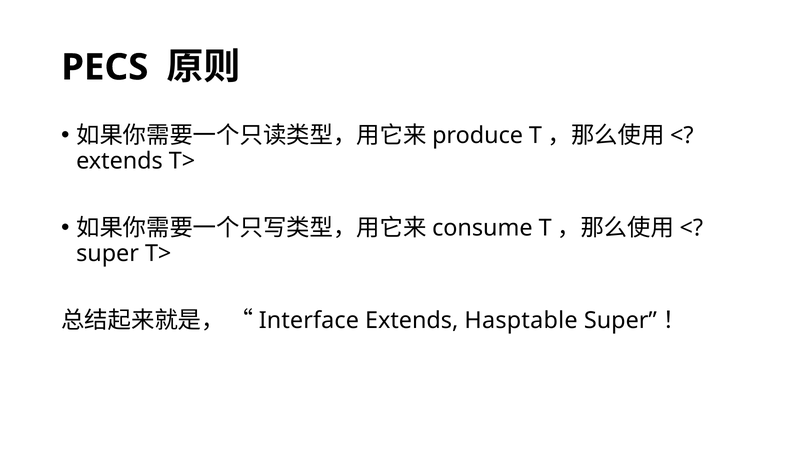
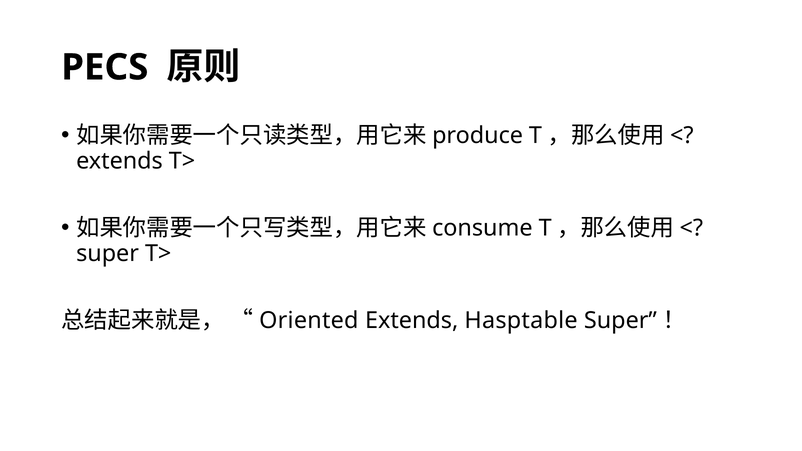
Interface: Interface -> Oriented (309, 321)
